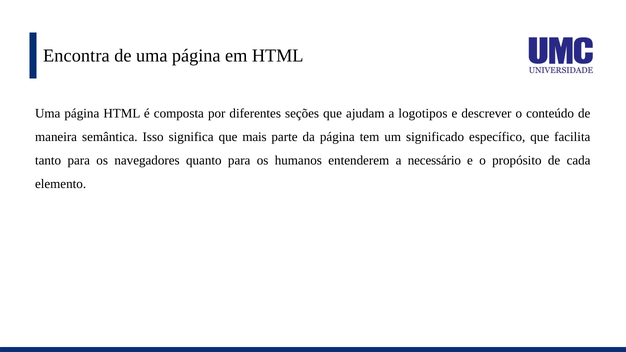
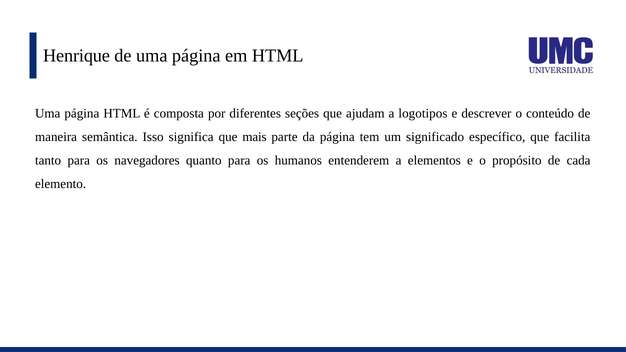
Encontra: Encontra -> Henrique (77, 56)
necessário: necessário -> elementos (434, 161)
